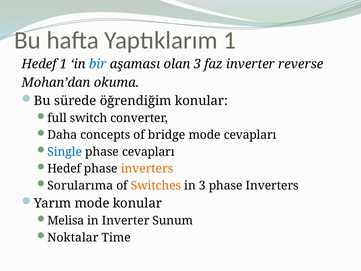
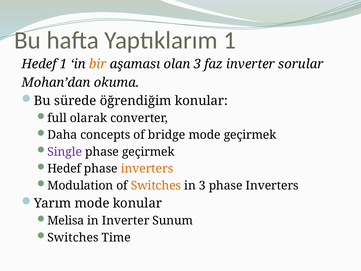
bir colour: blue -> orange (98, 64)
reverse: reverse -> sorular (301, 64)
switch: switch -> olarak (89, 118)
mode cevapları: cevapları -> geçirmek (250, 135)
Single colour: blue -> purple (65, 152)
phase cevapları: cevapları -> geçirmek (148, 152)
Sorularıma: Sorularıma -> Modulation (80, 185)
Noktalar: Noktalar -> Switches (73, 237)
